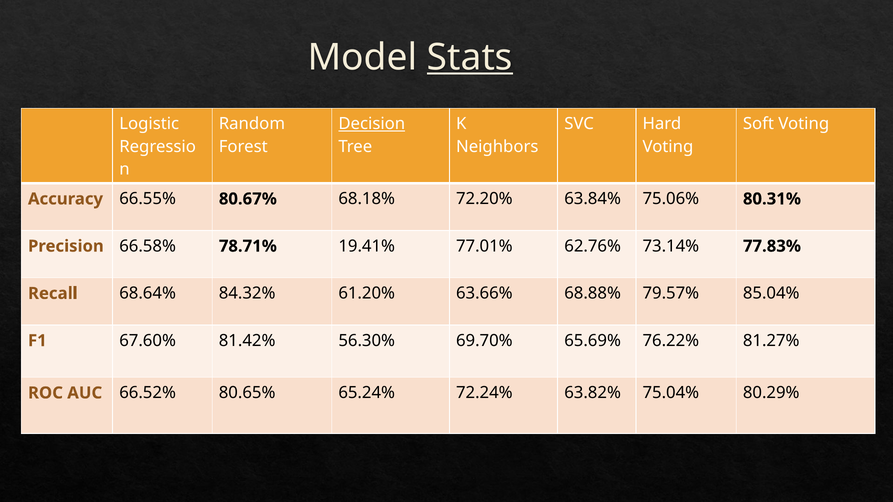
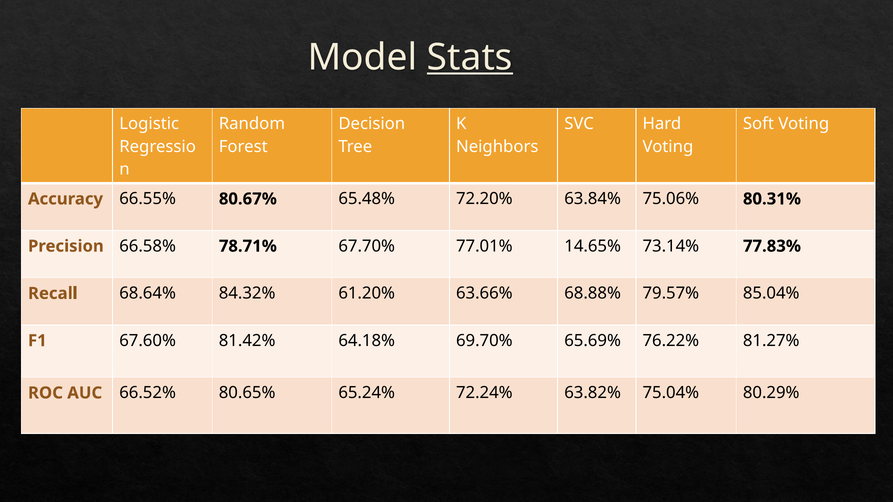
Decision underline: present -> none (372, 124)
68.18%: 68.18% -> 65.48% (367, 199)
19.41%: 19.41% -> 67.70% (367, 246)
62.76%: 62.76% -> 14.65% (593, 246)
56.30%: 56.30% -> 64.18% (367, 341)
